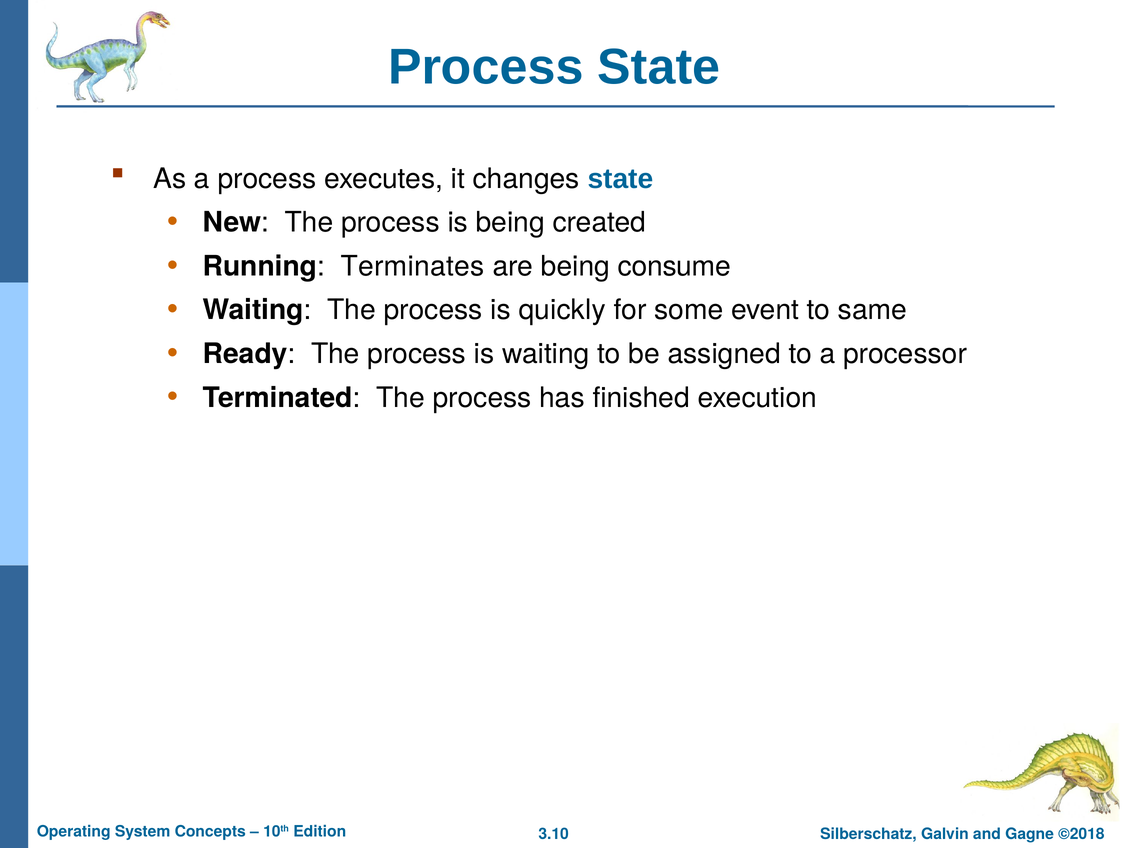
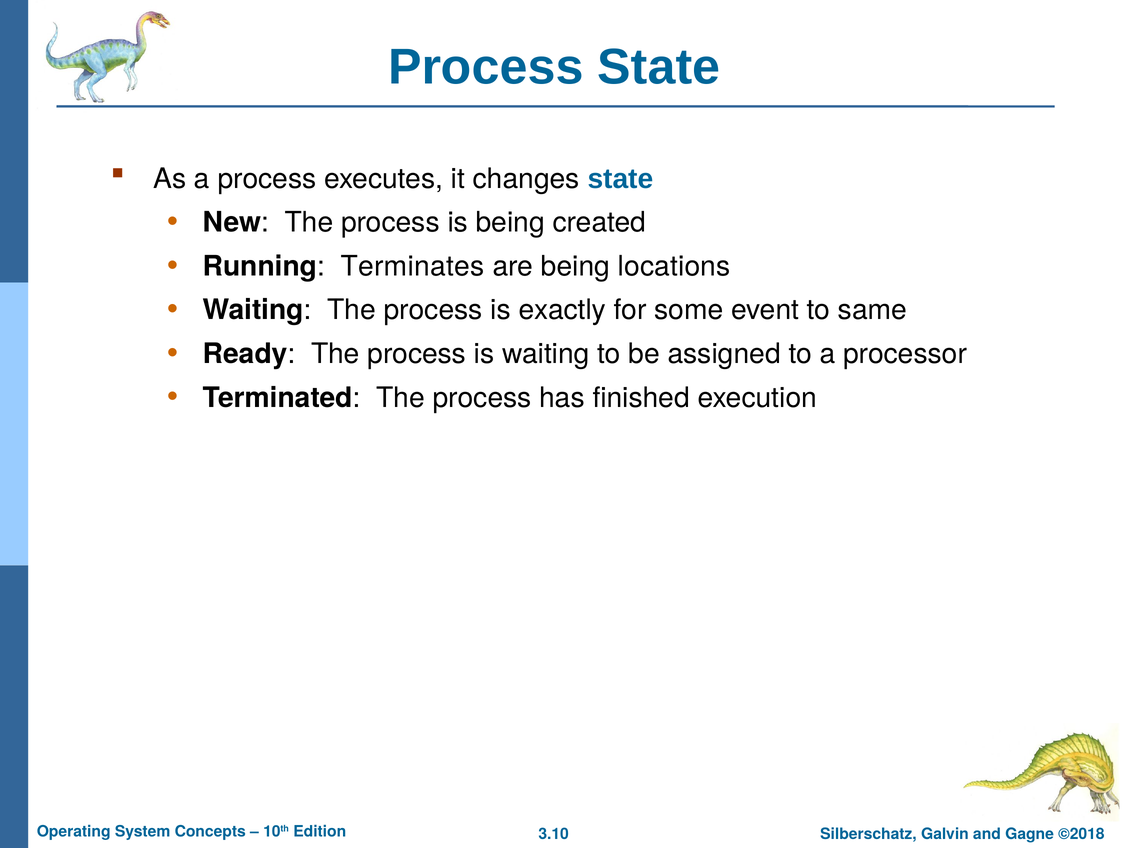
consume: consume -> locations (674, 266)
quickly: quickly -> exactly (562, 310)
